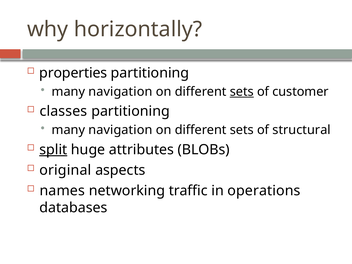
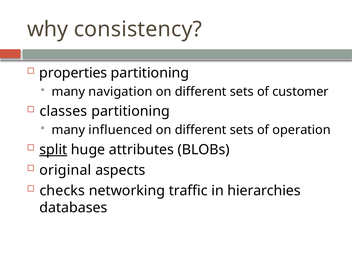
horizontally: horizontally -> consistency (138, 29)
sets underline: present -> none (242, 92)
navigation: navigation -> influenced (120, 130)
structural: structural -> operation (302, 130)
names: names -> checks (62, 191)
operations: operations -> hierarchies (264, 191)
